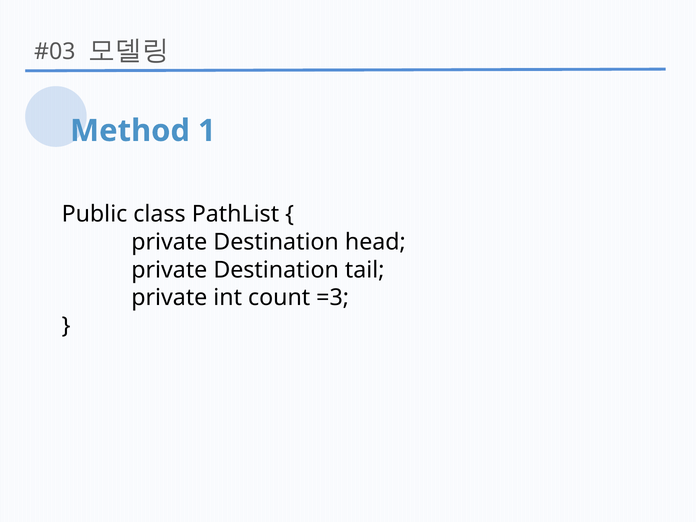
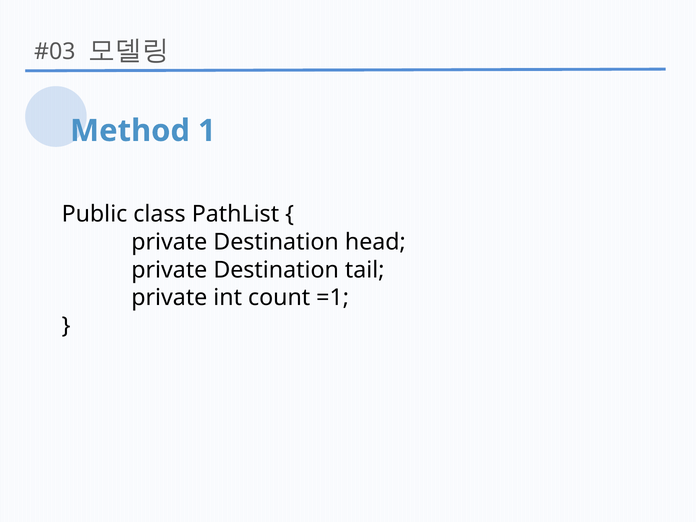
=3: =3 -> =1 (333, 298)
